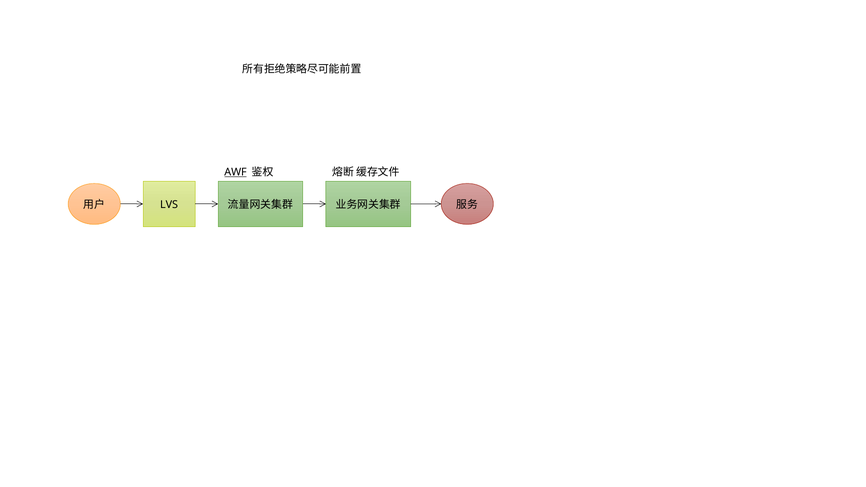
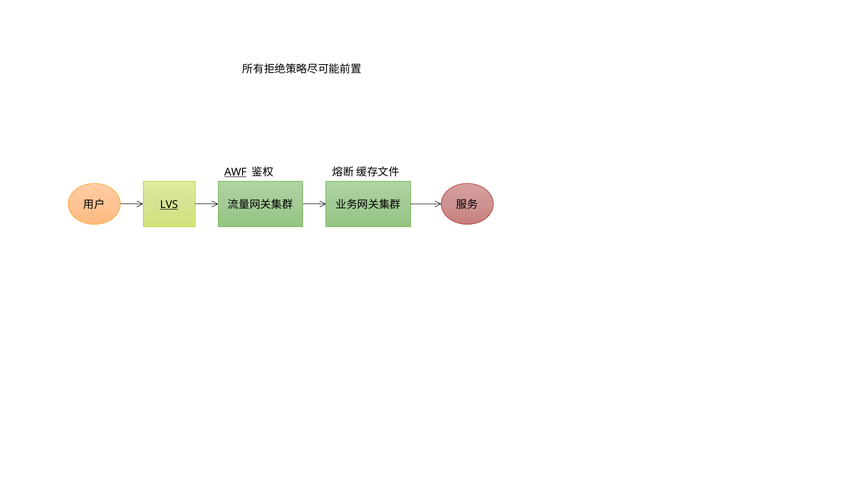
LVS underline: none -> present (169, 205)
